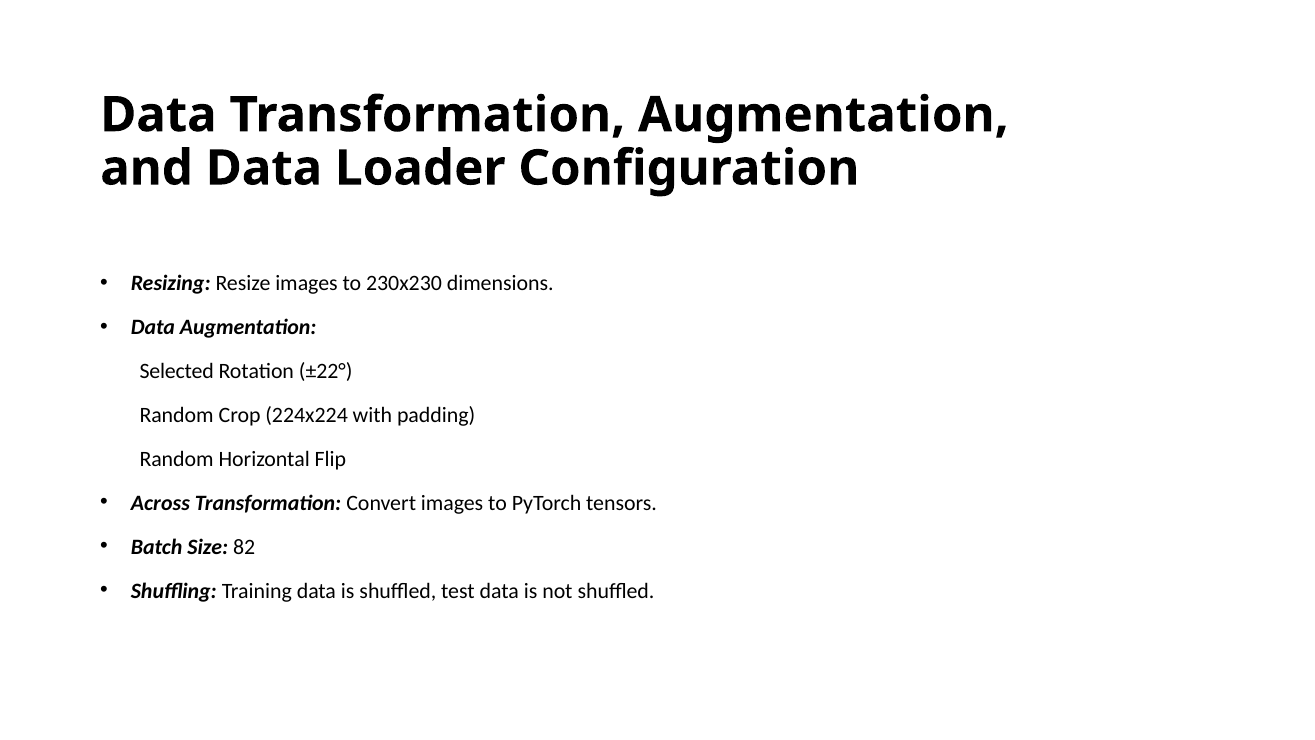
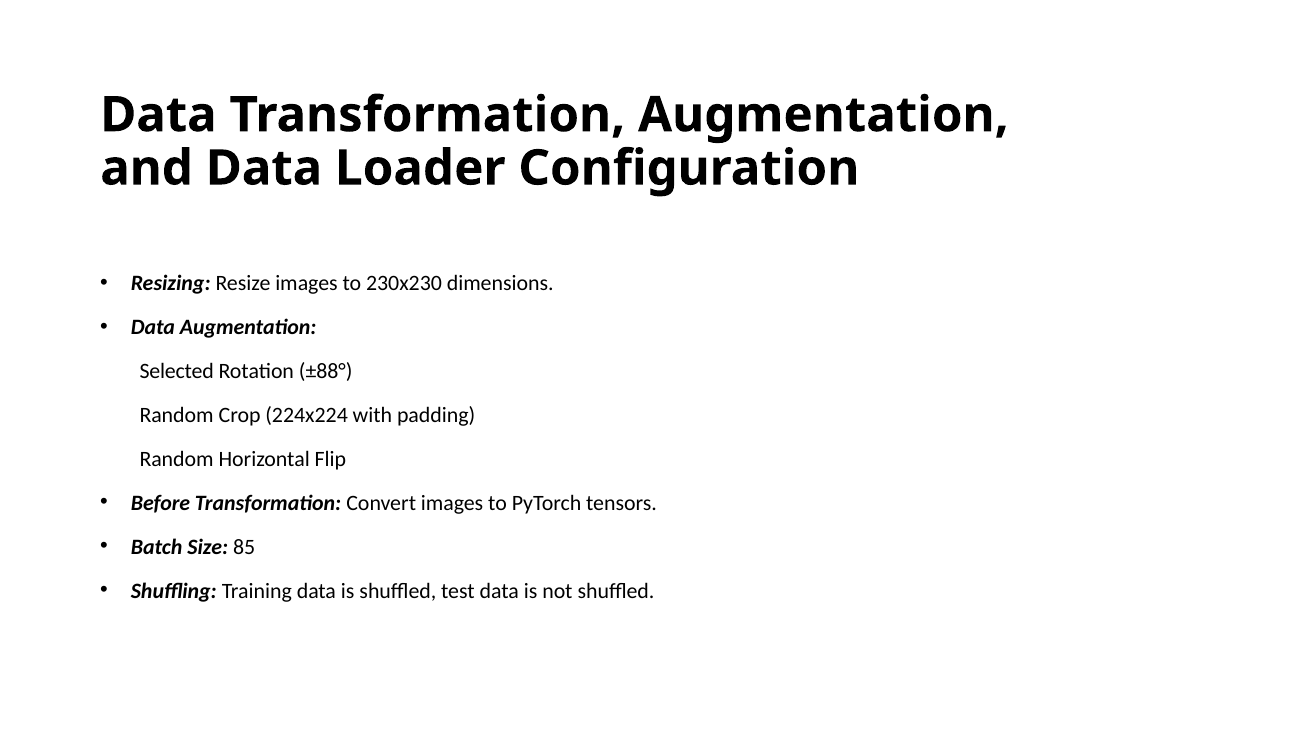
±22°: ±22° -> ±88° (326, 371)
Across: Across -> Before (161, 503)
82: 82 -> 85 (244, 547)
